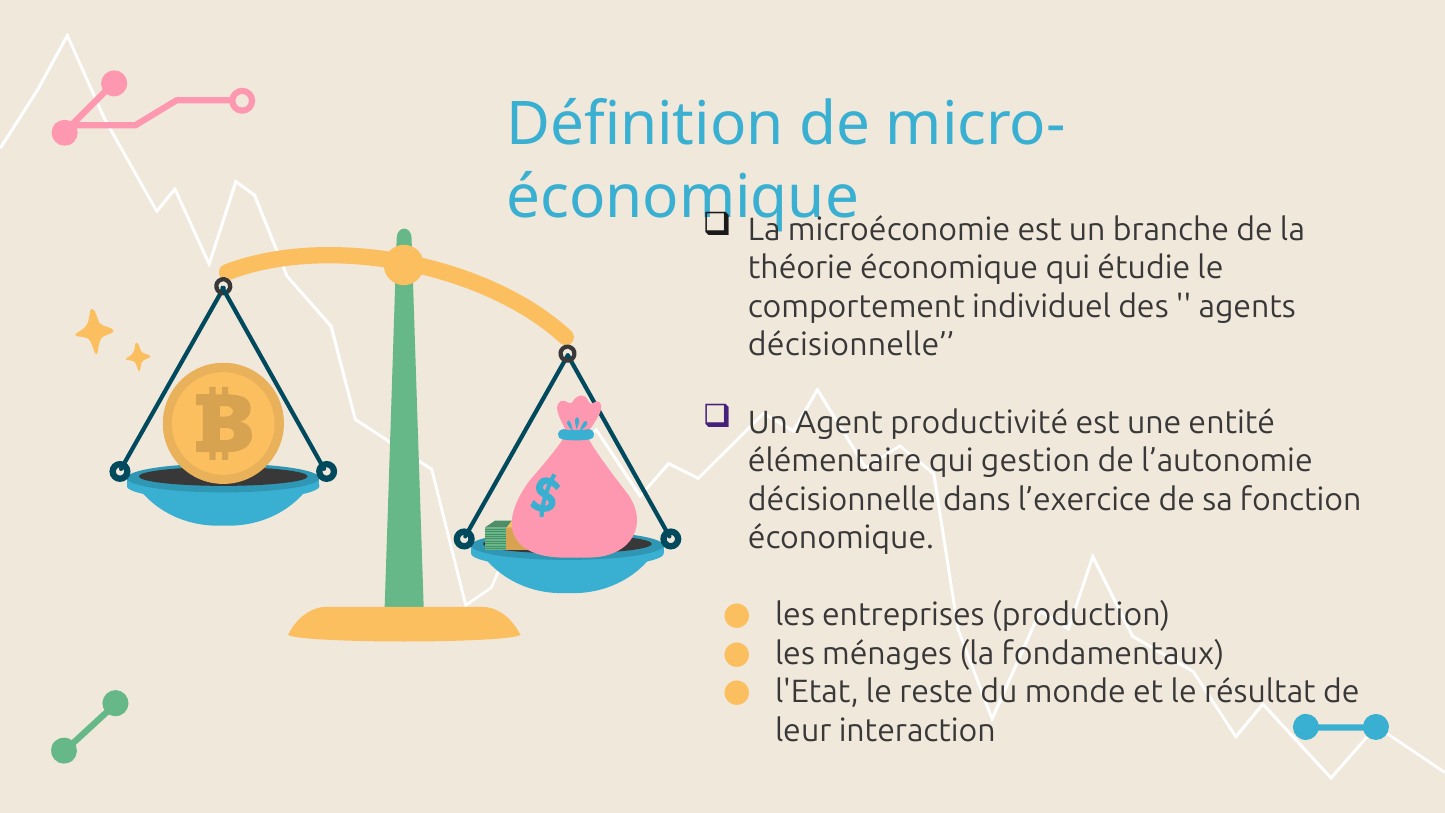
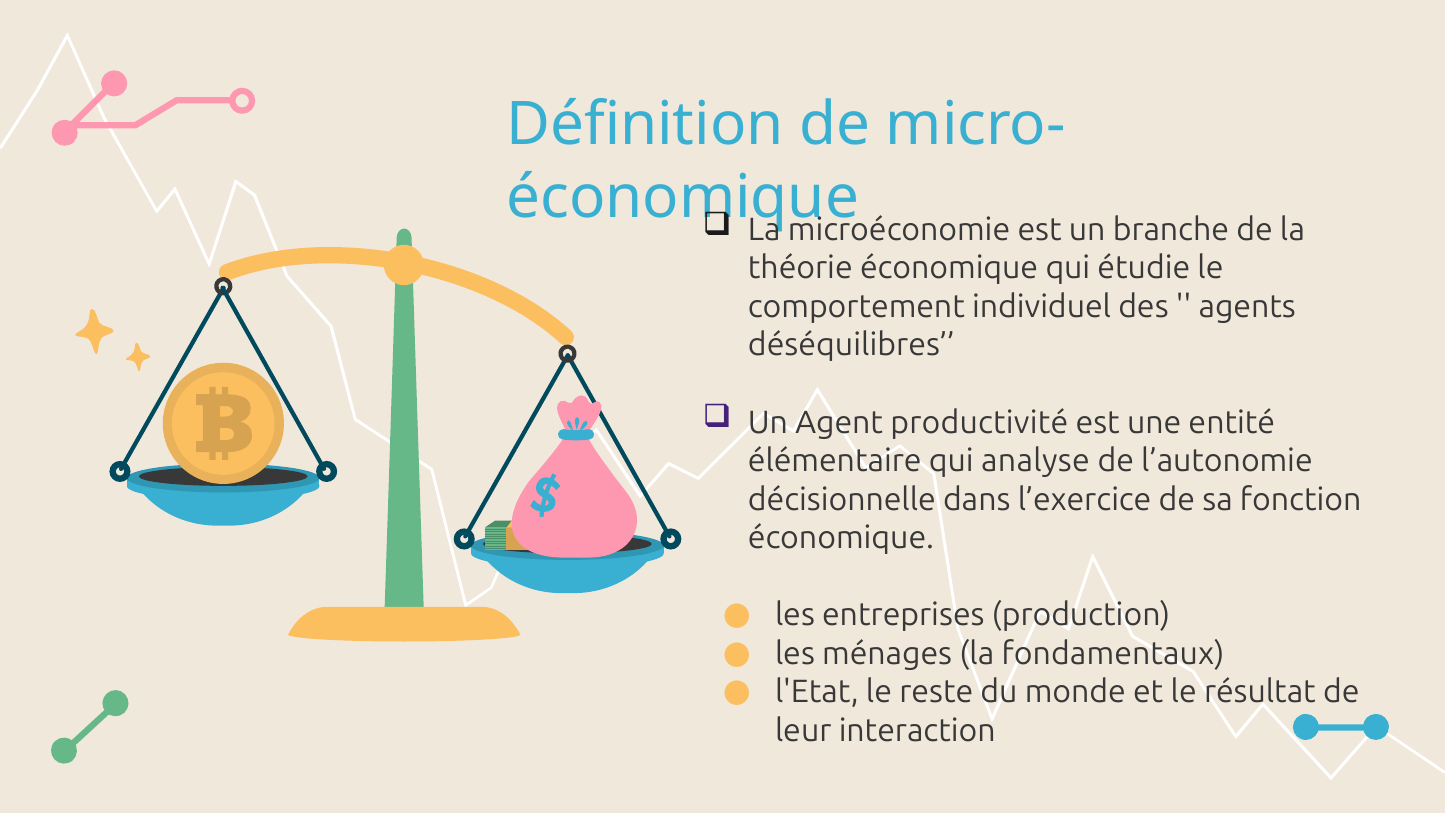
décisionnelle: décisionnelle -> déséquilibres (851, 345)
gestion: gestion -> analyse (1036, 461)
